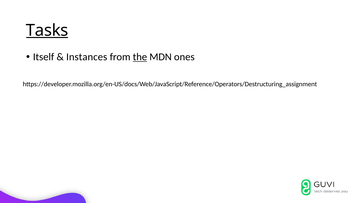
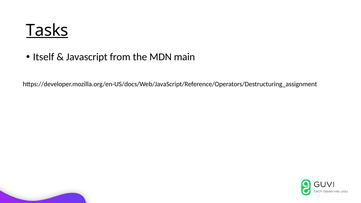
Instances: Instances -> Javascript (87, 57)
the underline: present -> none (140, 57)
ones: ones -> main (184, 57)
